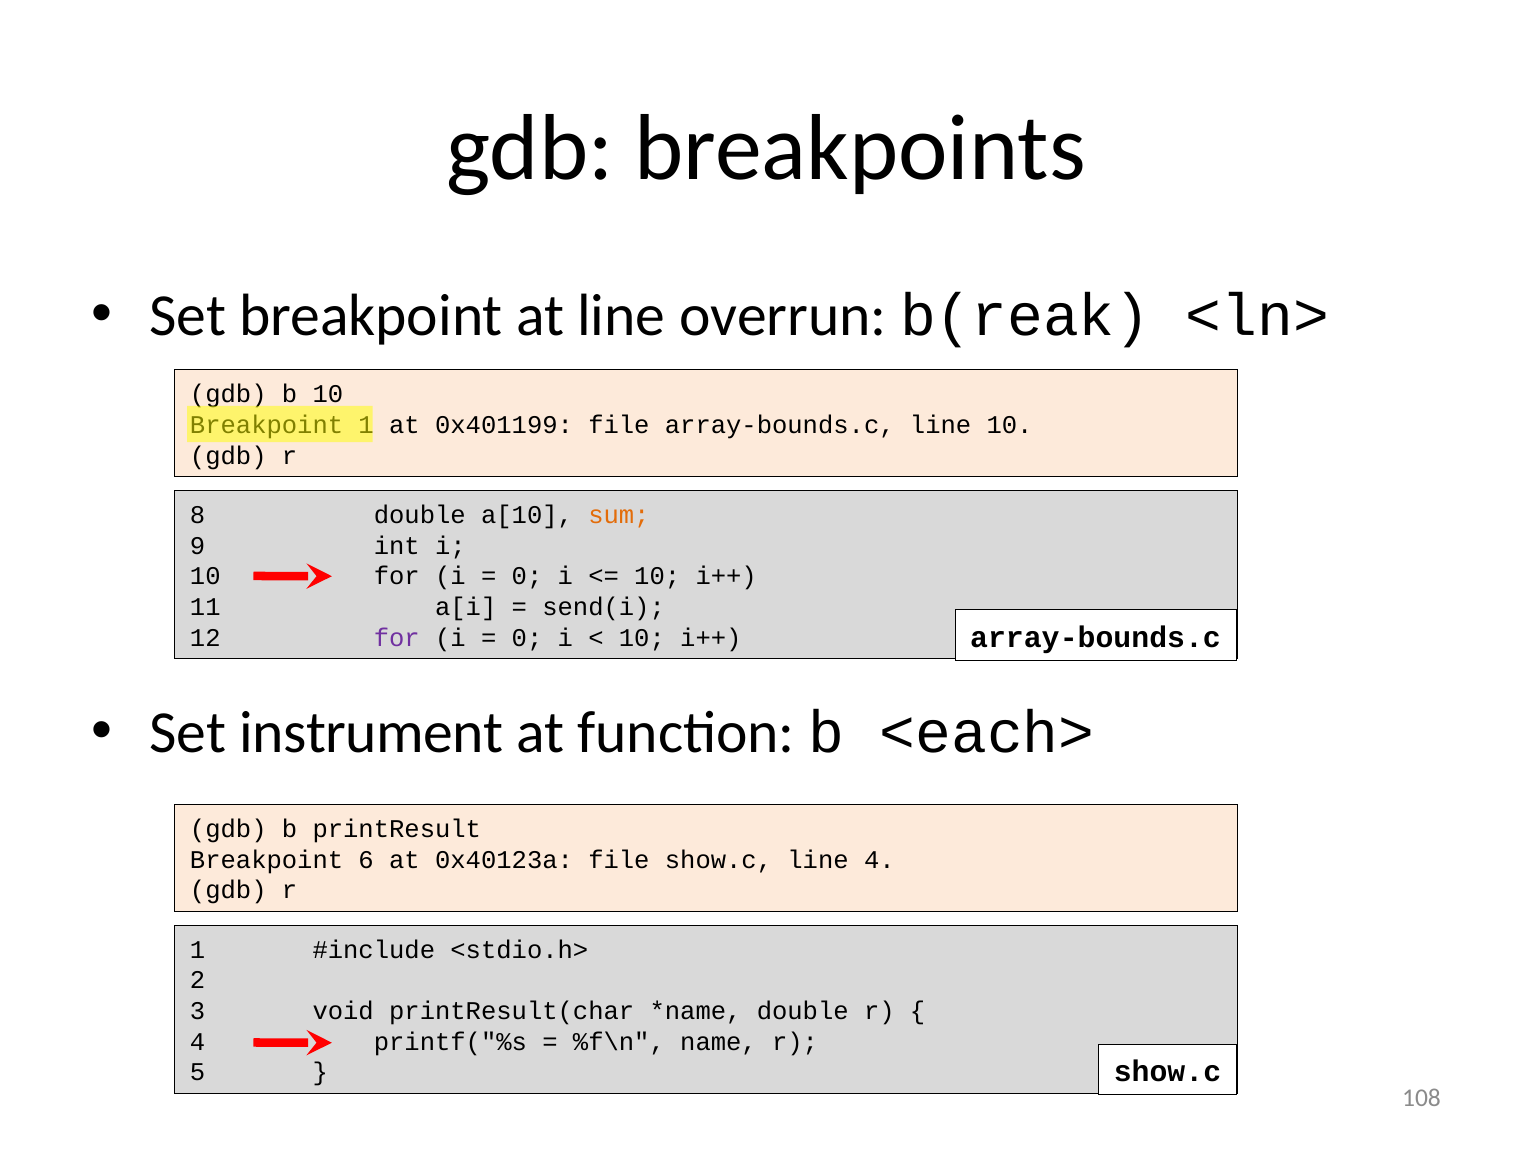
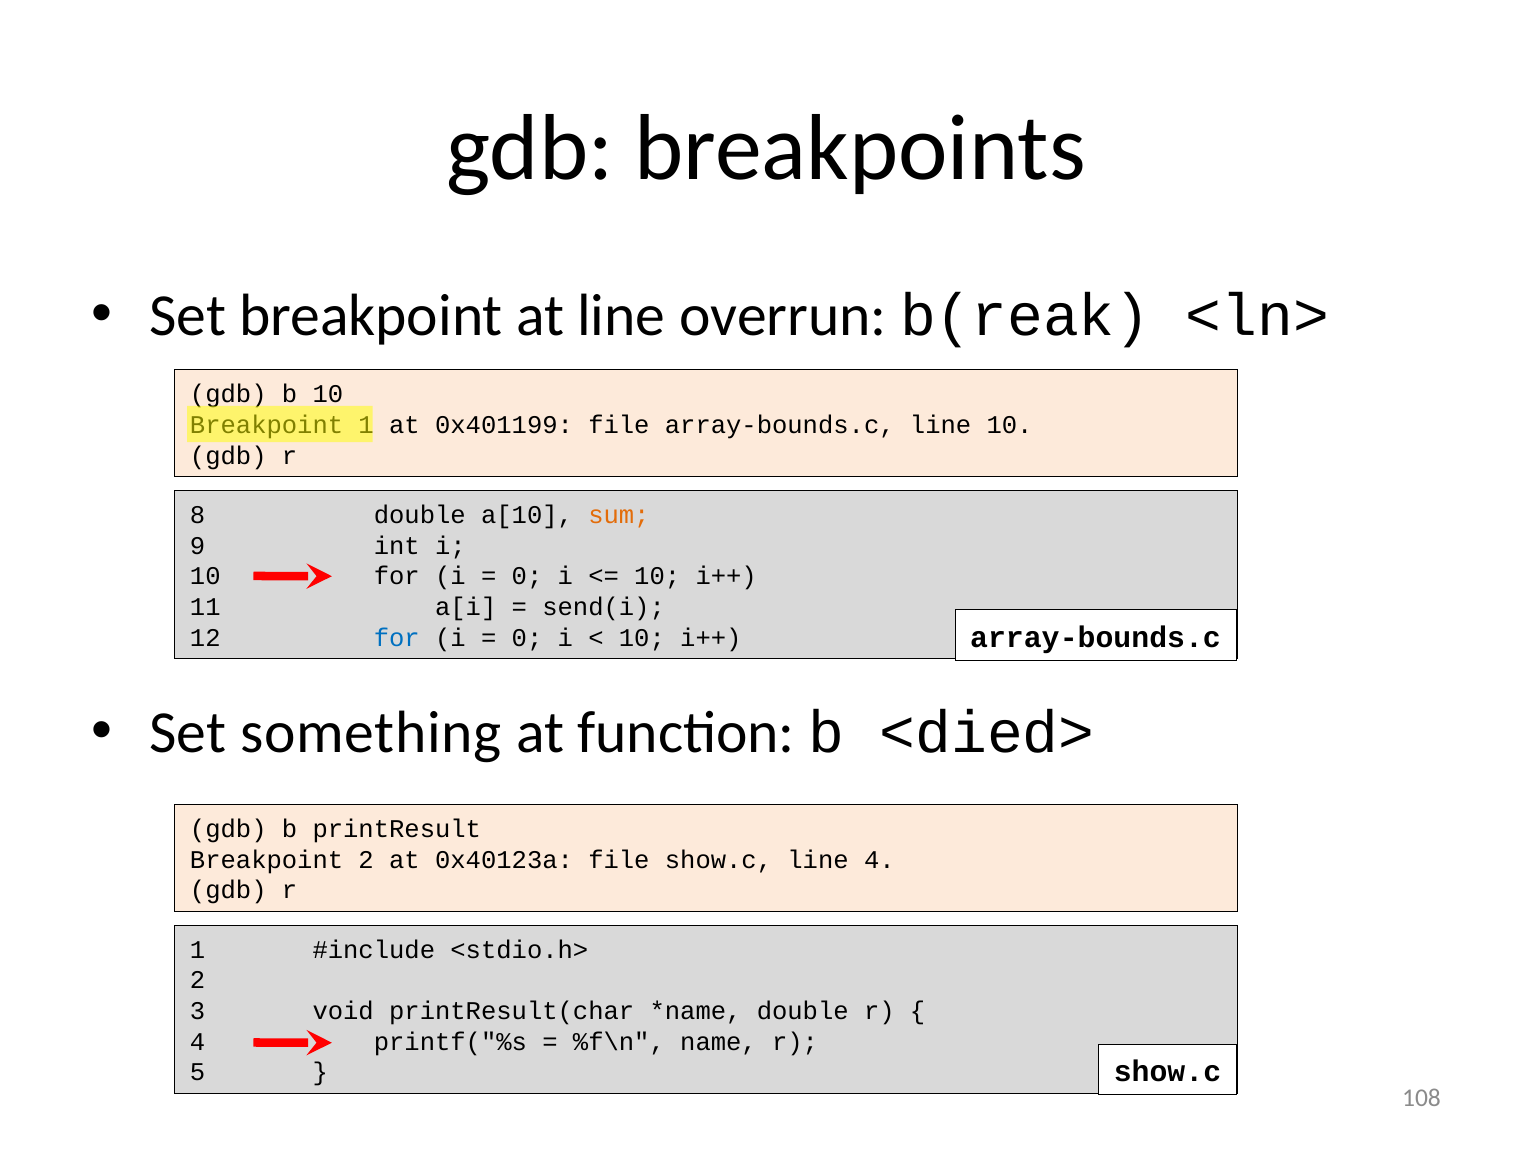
for colour: purple -> blue (397, 638)
instrument: instrument -> something (371, 733)
<each>: <each> -> <died> (987, 733)
Breakpoint 6: 6 -> 2 (366, 859)
